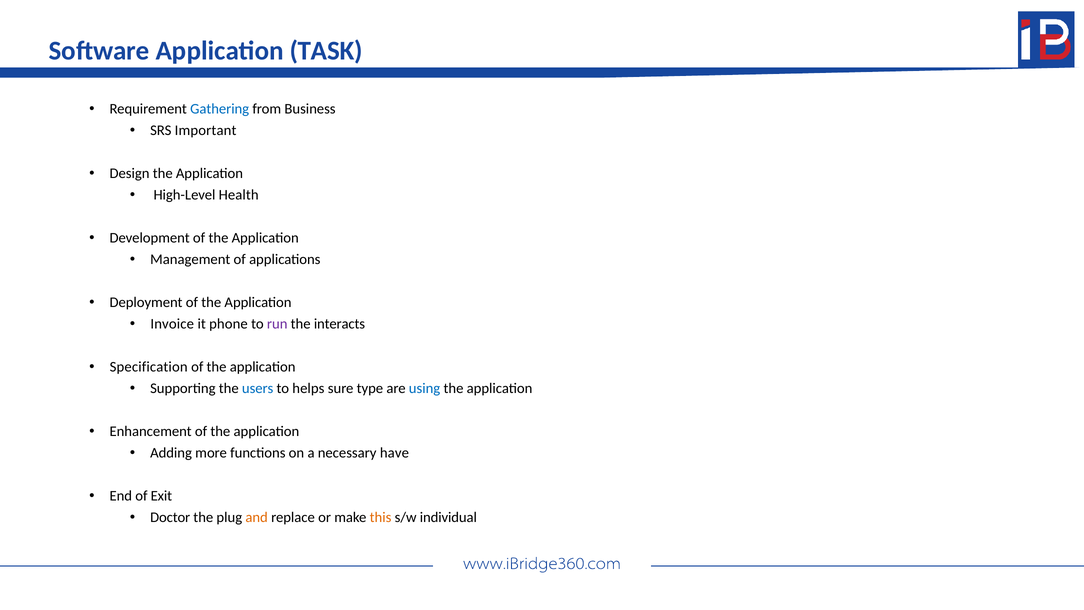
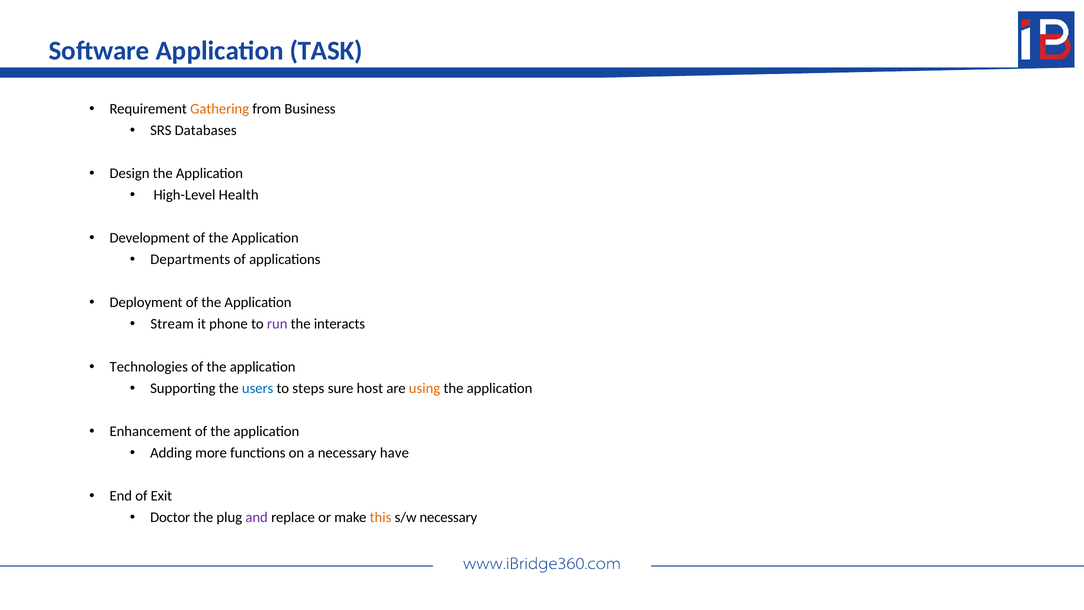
Gathering colour: blue -> orange (220, 109)
Important: Important -> Databases (206, 130)
Management: Management -> Departments (190, 259)
Invoice: Invoice -> Stream (172, 324)
Specification: Specification -> Technologies (149, 367)
helps: helps -> steps (308, 388)
type: type -> host (370, 388)
using colour: blue -> orange (425, 388)
and colour: orange -> purple (257, 517)
s/w individual: individual -> necessary (448, 517)
